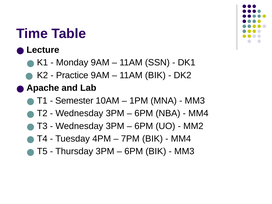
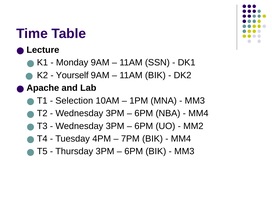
Practice: Practice -> Yourself (72, 75)
Semester: Semester -> Selection (74, 101)
